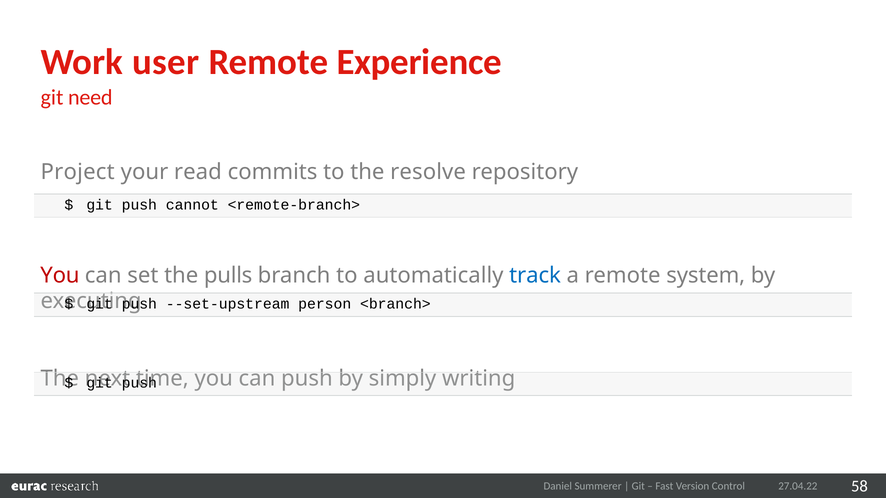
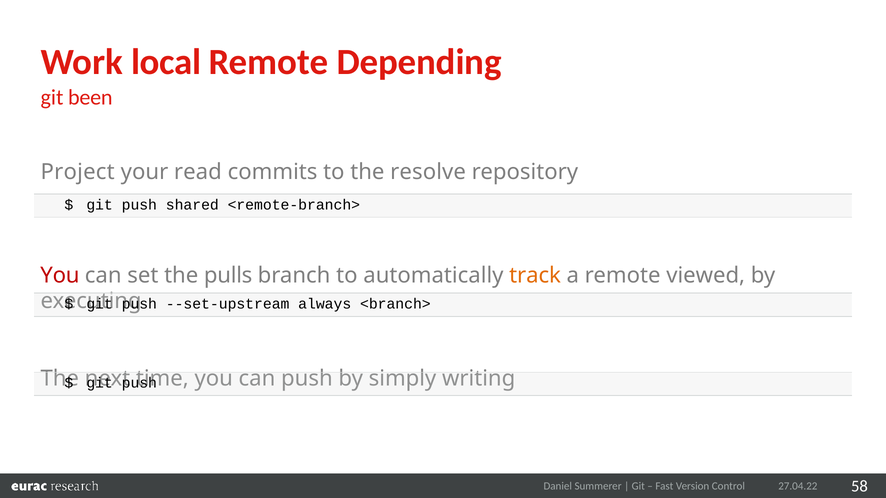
user: user -> local (166, 62)
Experience: Experience -> Depending (419, 62)
need: need -> been (90, 97)
cannot: cannot -> shared (192, 205)
track colour: blue -> orange (535, 276)
system: system -> viewed (706, 276)
person: person -> always (325, 304)
